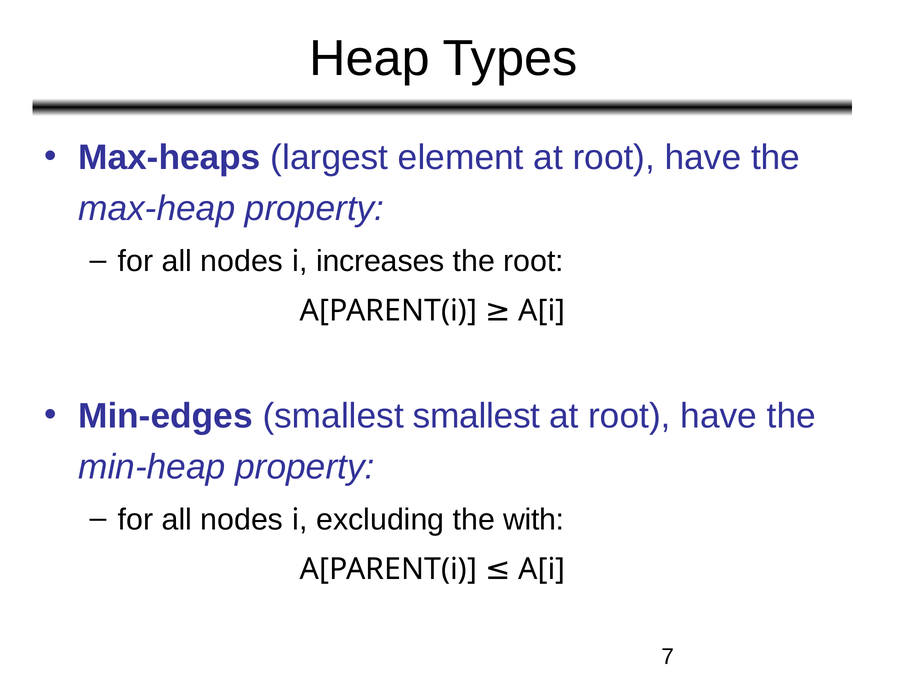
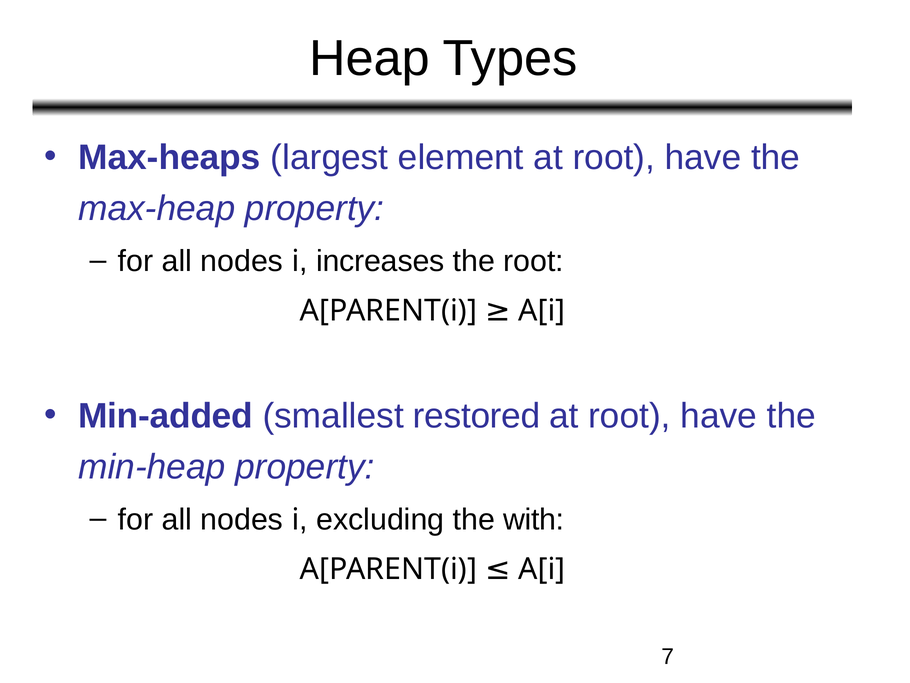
Min-edges: Min-edges -> Min-added (166, 416)
smallest smallest: smallest -> restored (477, 416)
